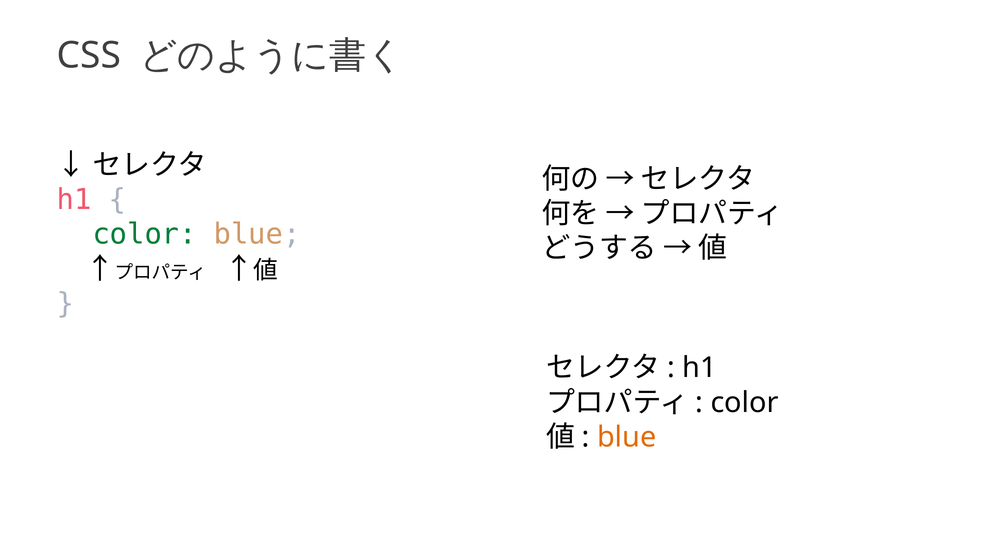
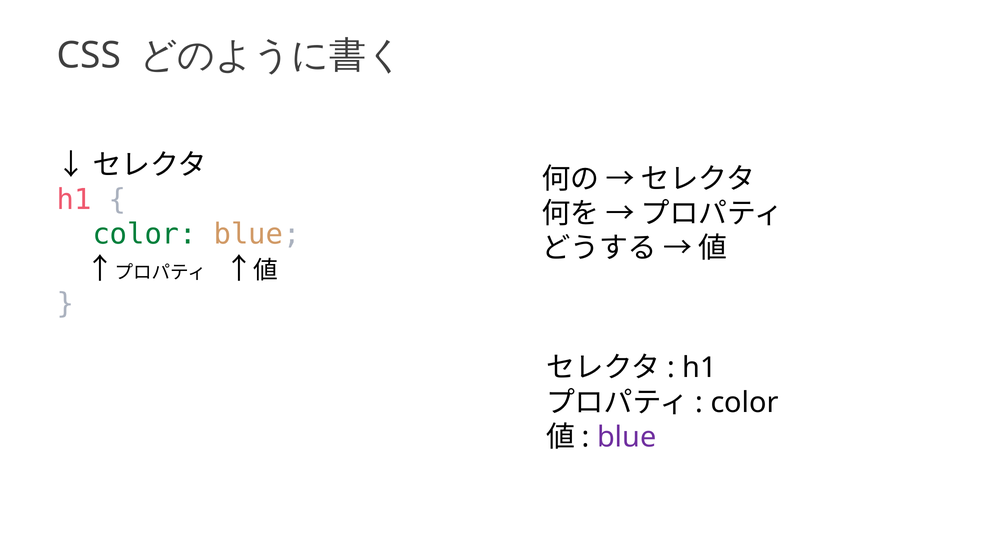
blue colour: orange -> purple (627, 437)
